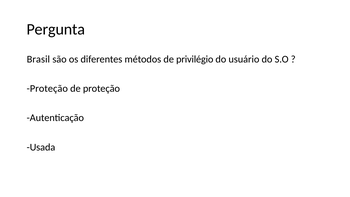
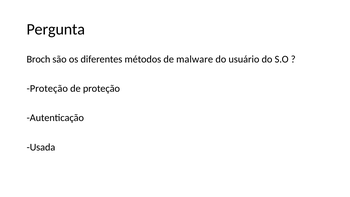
Brasil: Brasil -> Broch (38, 59)
privilégio: privilégio -> malware (195, 59)
